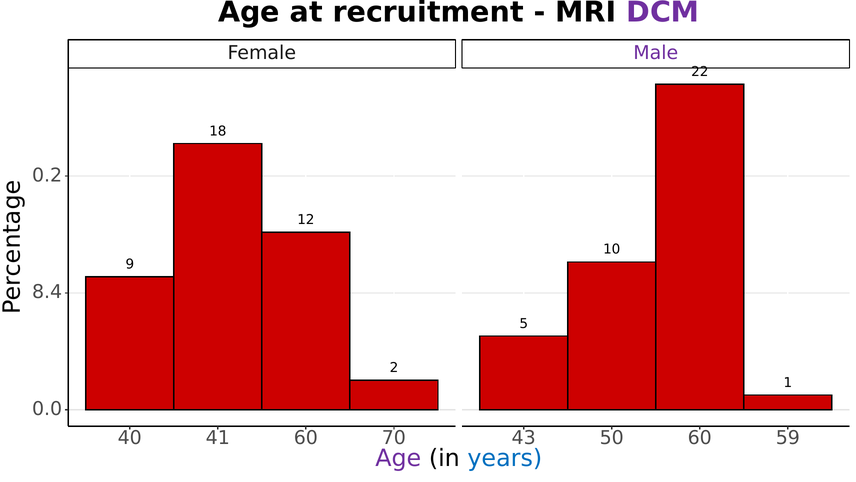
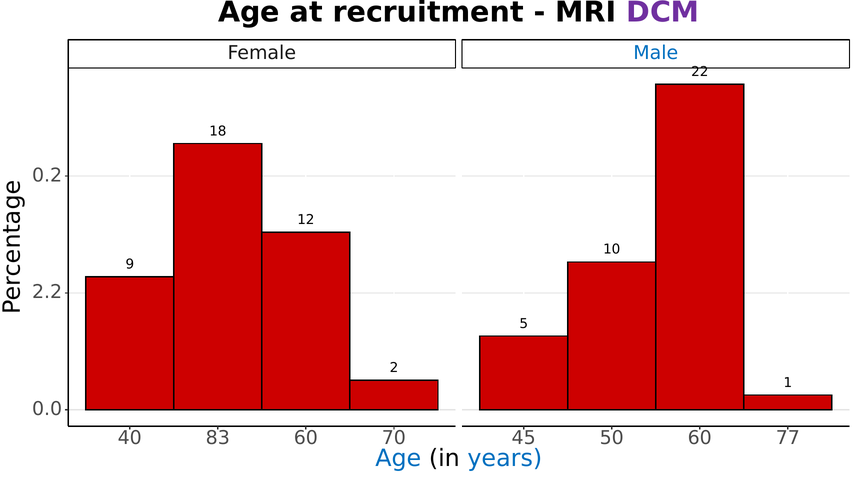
Male colour: purple -> blue (656, 53)
8.4: 8.4 -> 2.2 (47, 292)
41: 41 -> 83 (218, 438)
43: 43 -> 45 (524, 438)
59: 59 -> 77 (788, 438)
Age colour: purple -> blue (398, 458)
